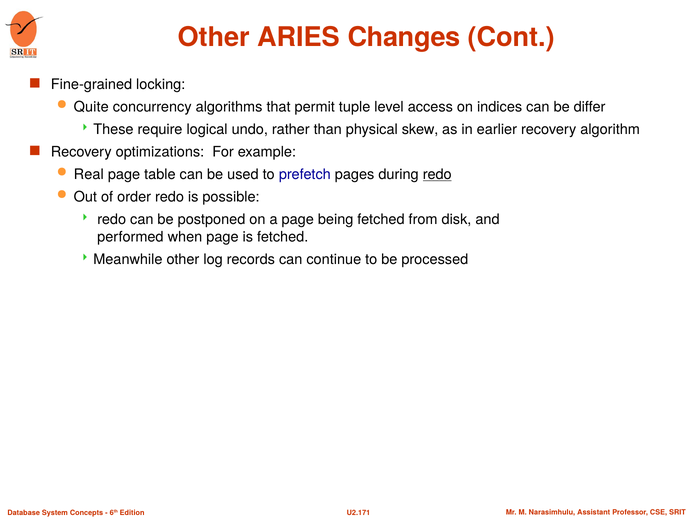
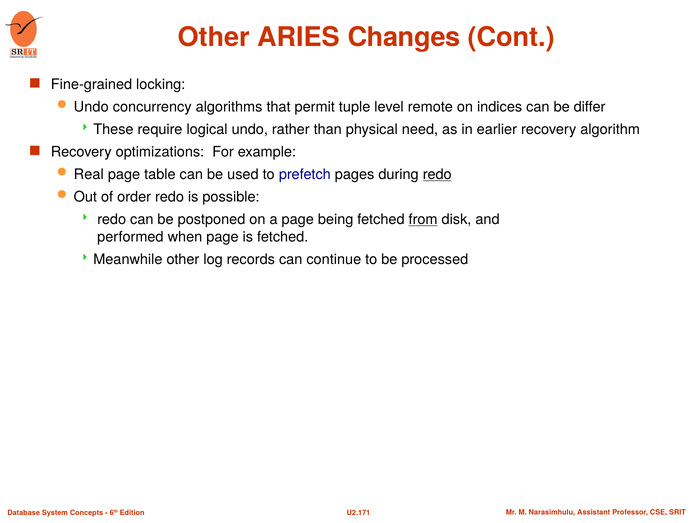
Quite: Quite -> Undo (91, 107)
access: access -> remote (430, 107)
skew: skew -> need (420, 129)
from underline: none -> present (423, 219)
